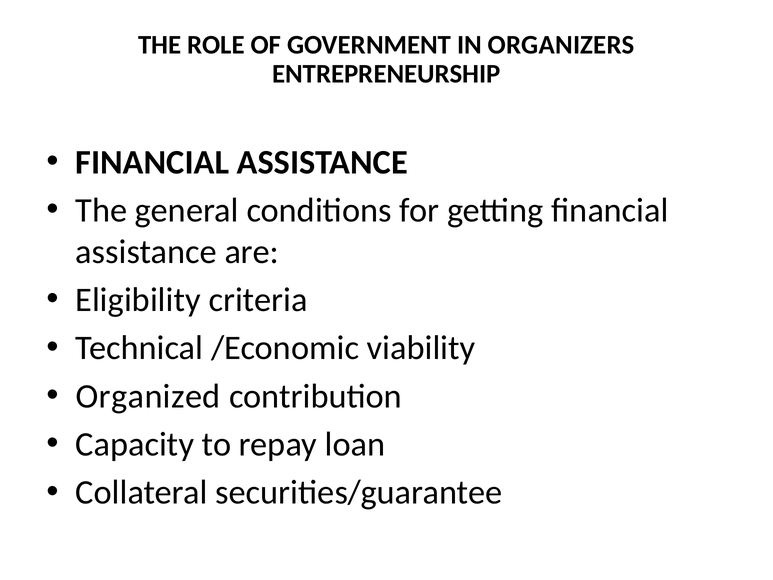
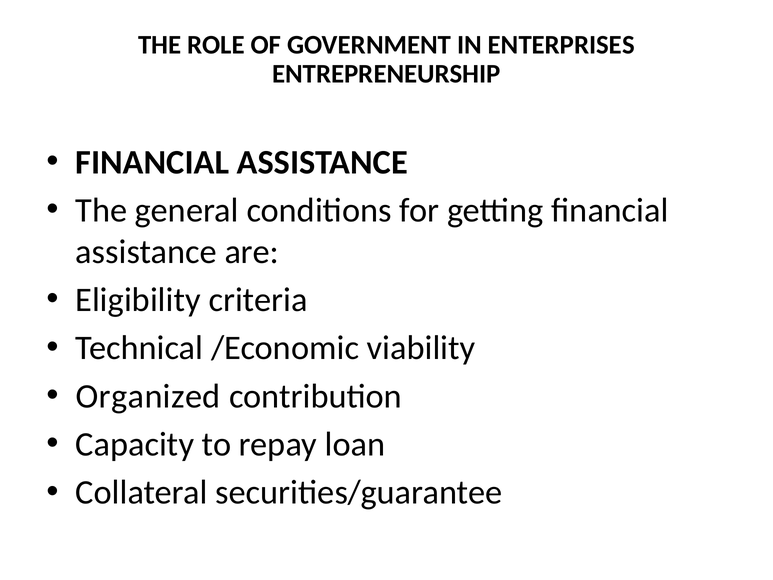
ORGANIZERS: ORGANIZERS -> ENTERPRISES (561, 45)
